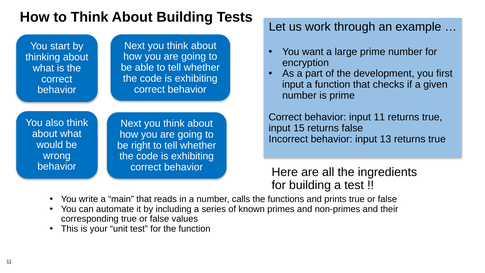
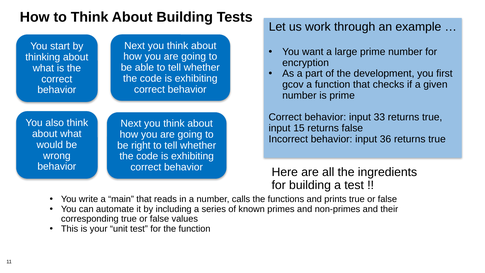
input: input -> gcov (293, 85)
input 11: 11 -> 33 (379, 117)
13: 13 -> 36 (386, 139)
